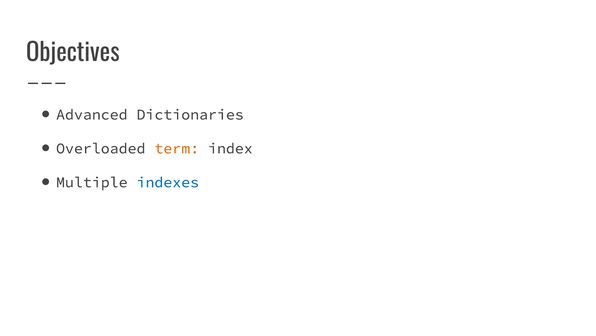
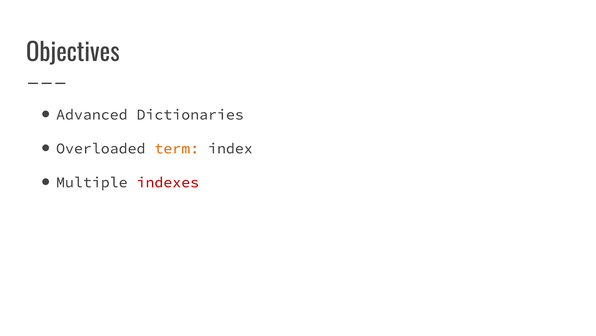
indexes colour: blue -> red (168, 182)
